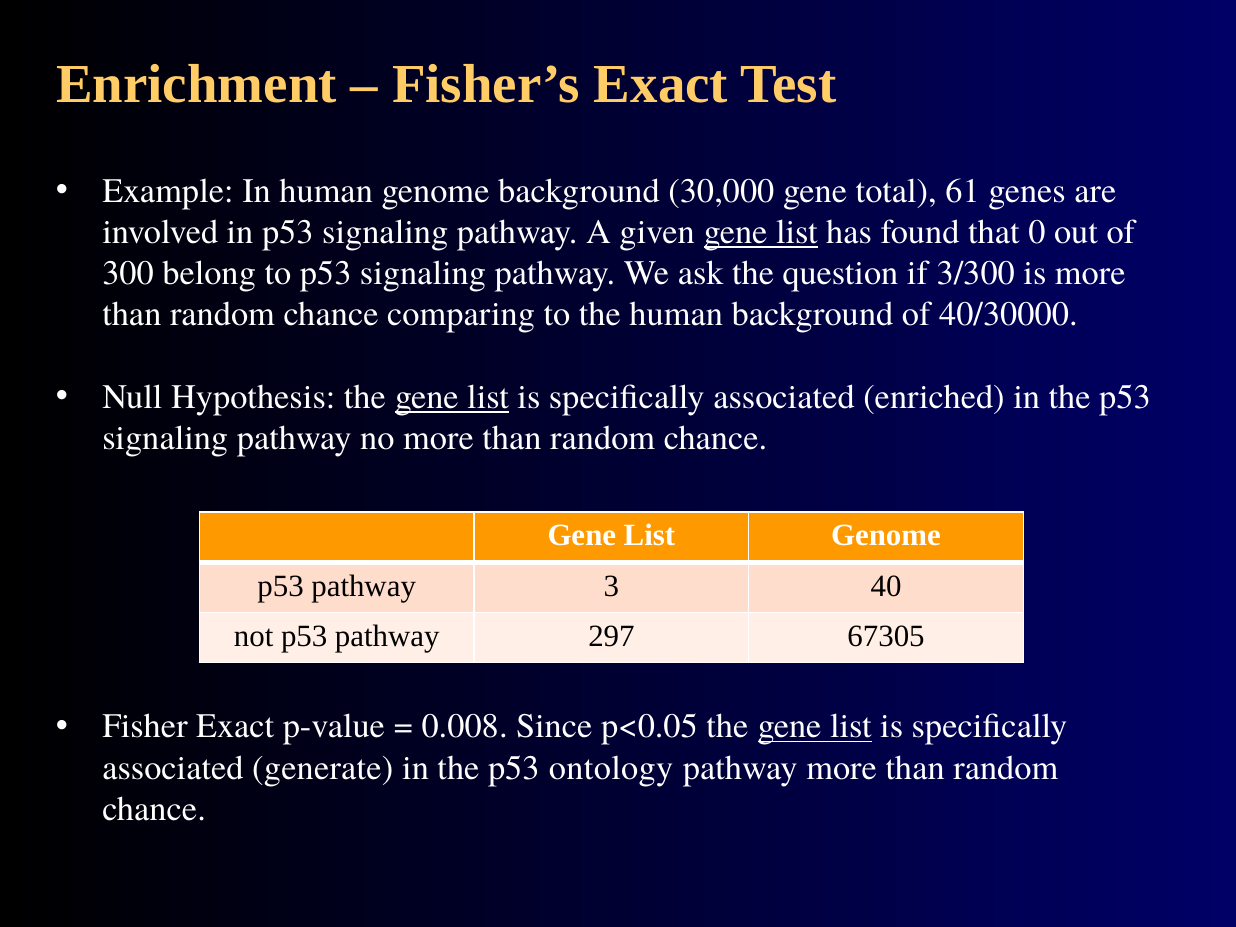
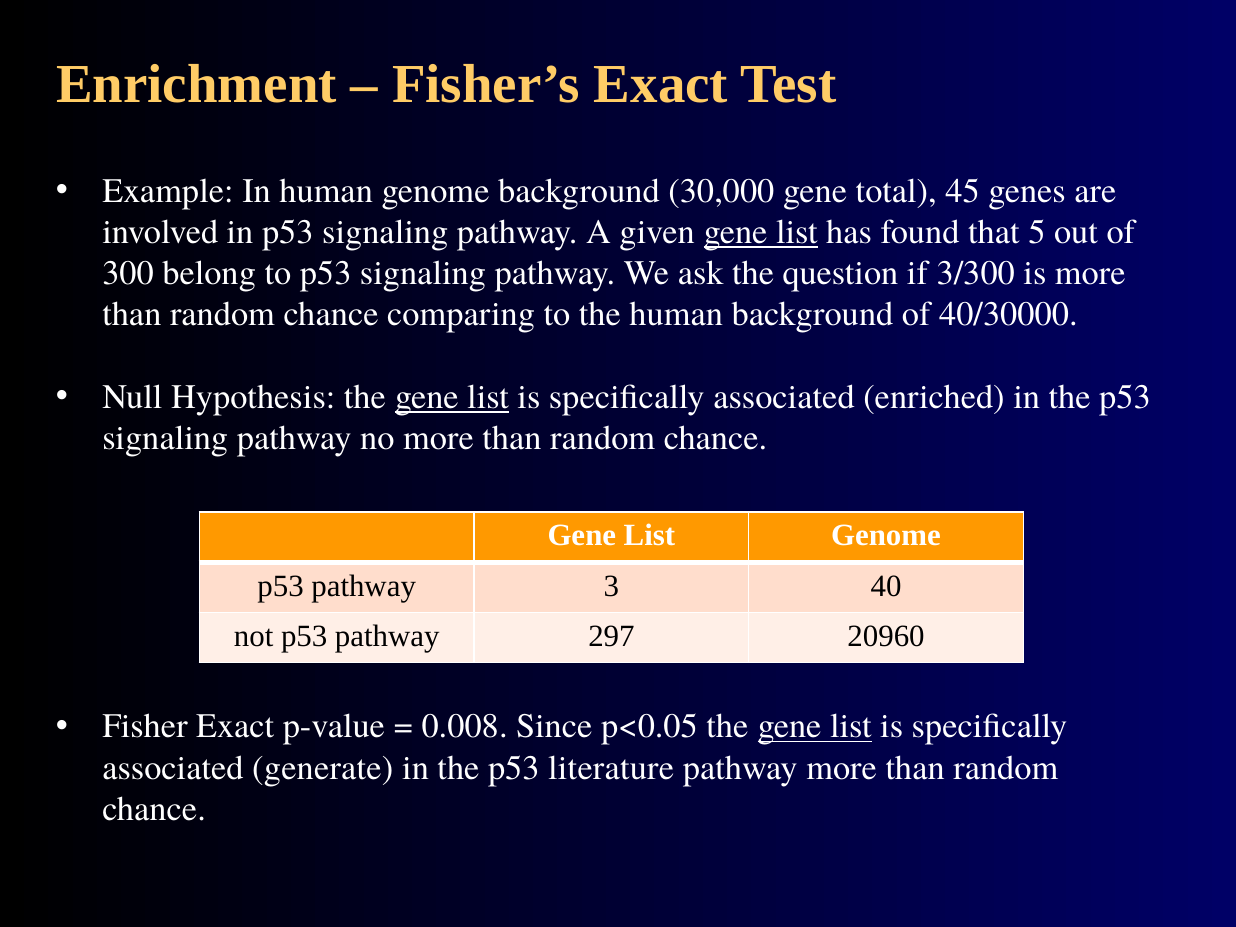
61: 61 -> 45 (963, 191)
0: 0 -> 5 (1037, 232)
67305: 67305 -> 20960 (886, 636)
ontology: ontology -> literature (611, 768)
